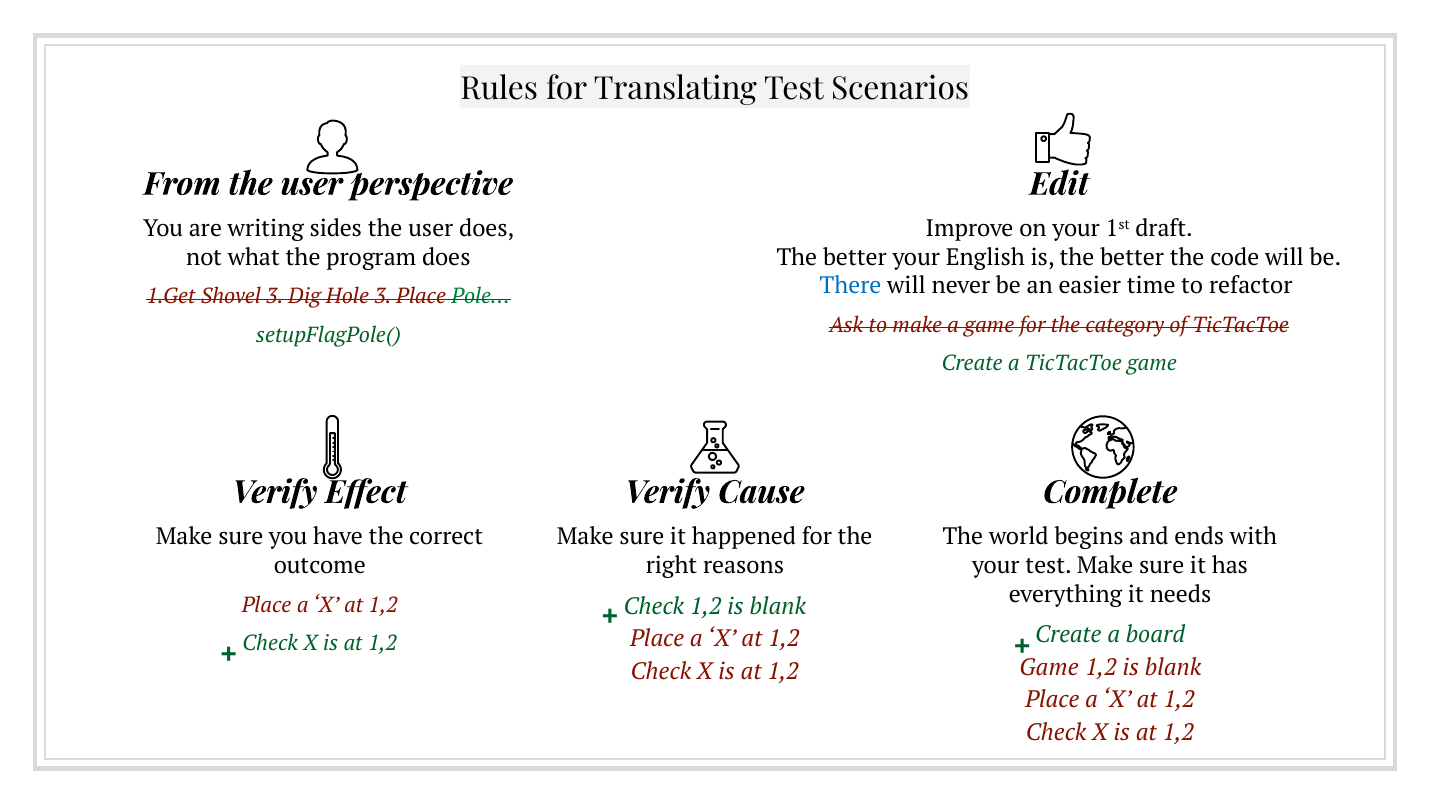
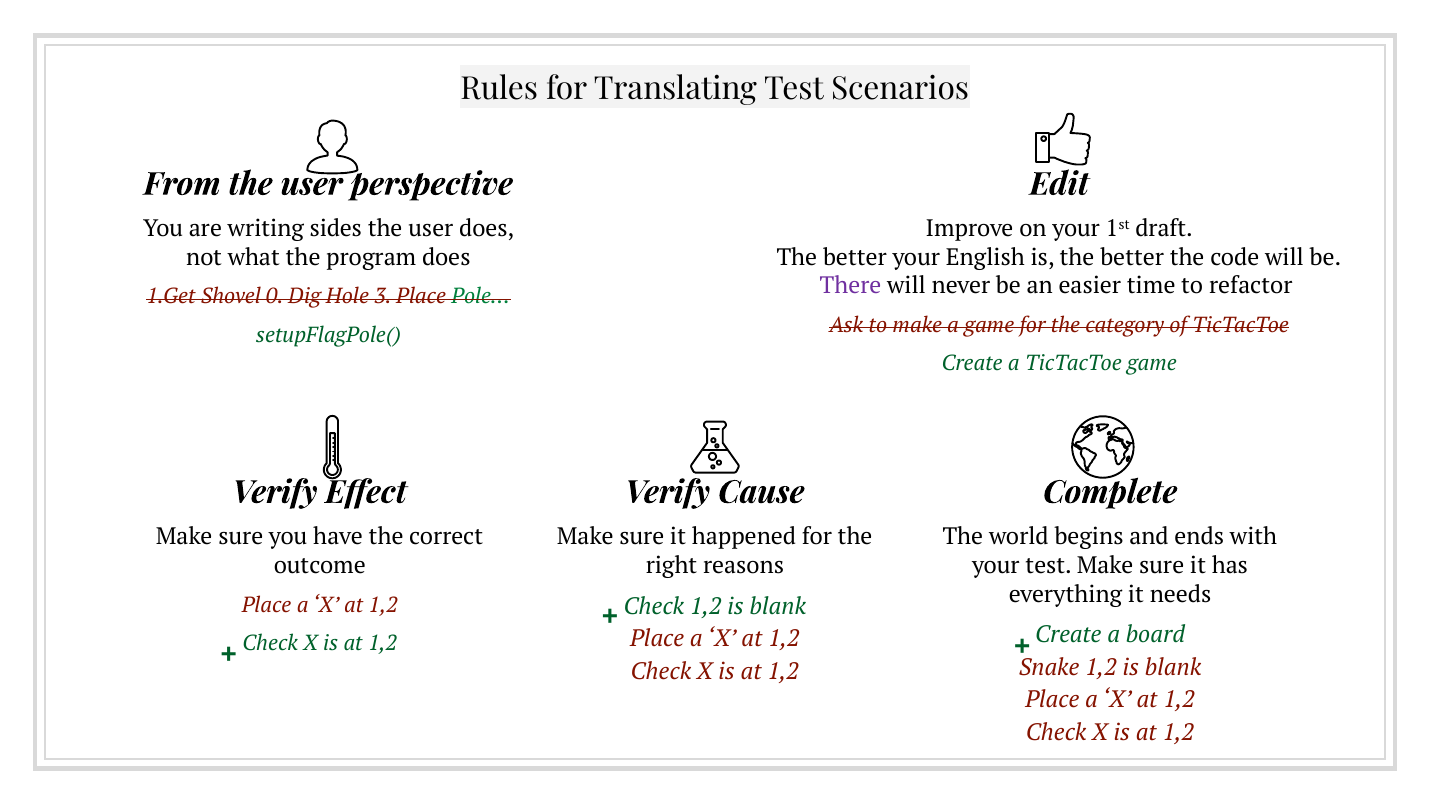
There colour: blue -> purple (851, 286)
Shovel 3: 3 -> 0 (275, 297)
Game: Game -> Snake (1049, 668)
